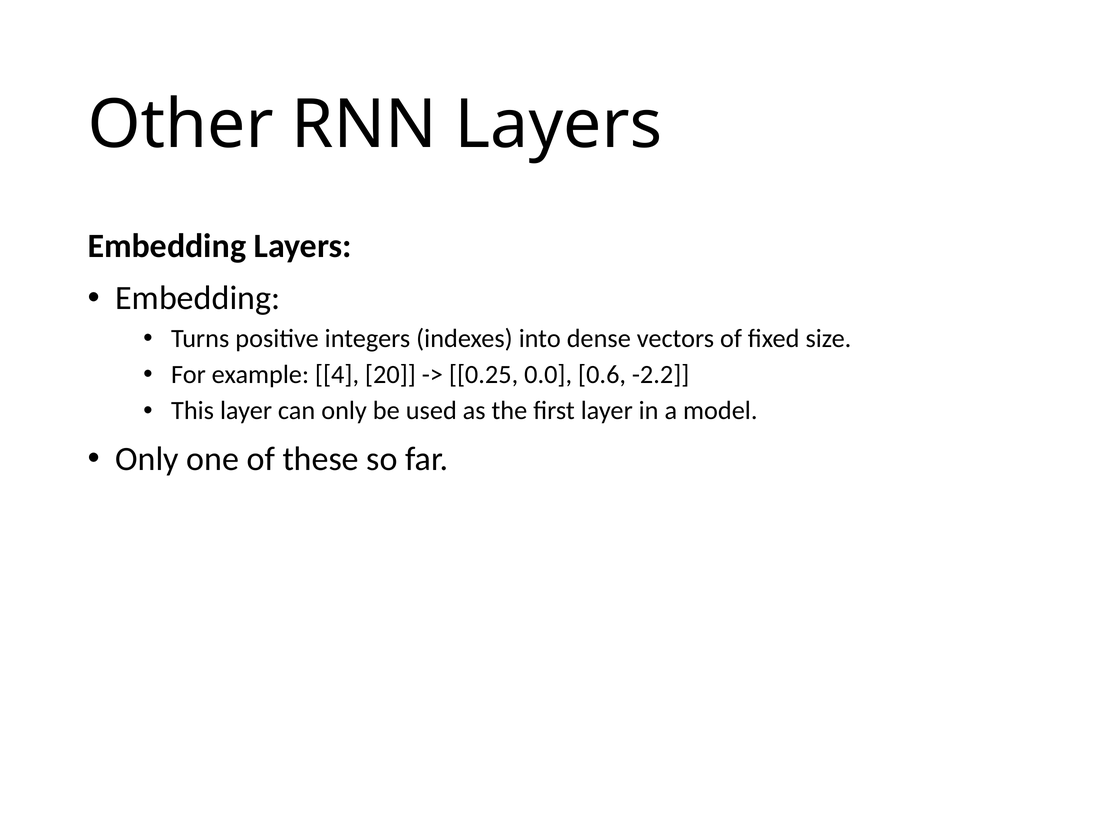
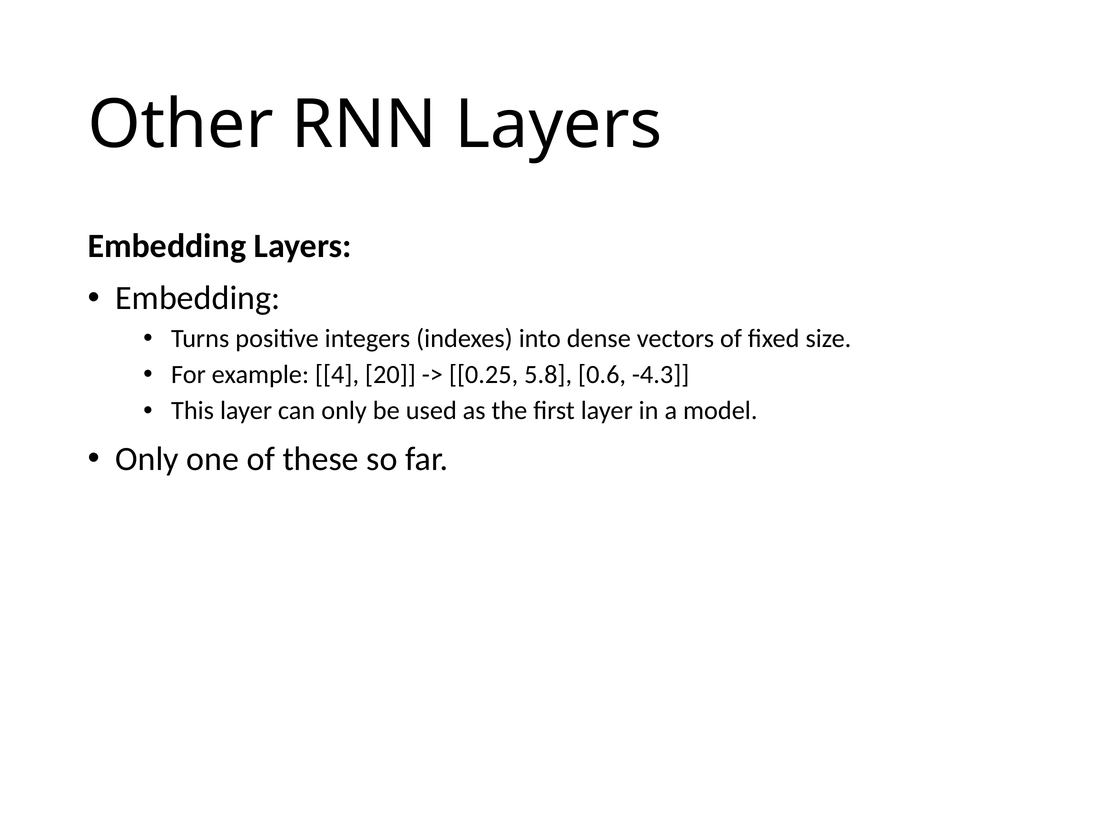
0.0: 0.0 -> 5.8 (548, 375)
-2.2: -2.2 -> -4.3 (661, 375)
